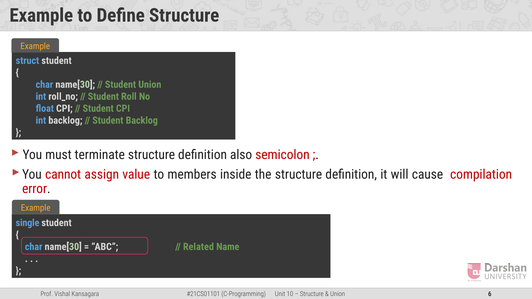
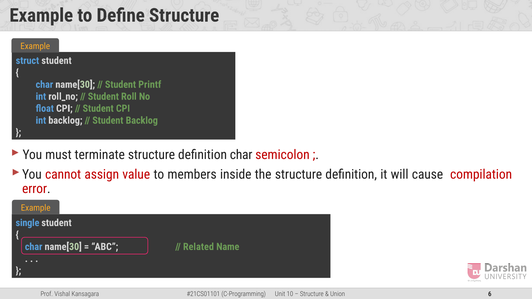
Student Union: Union -> Printf (150, 85)
definition also: also -> char (241, 155)
